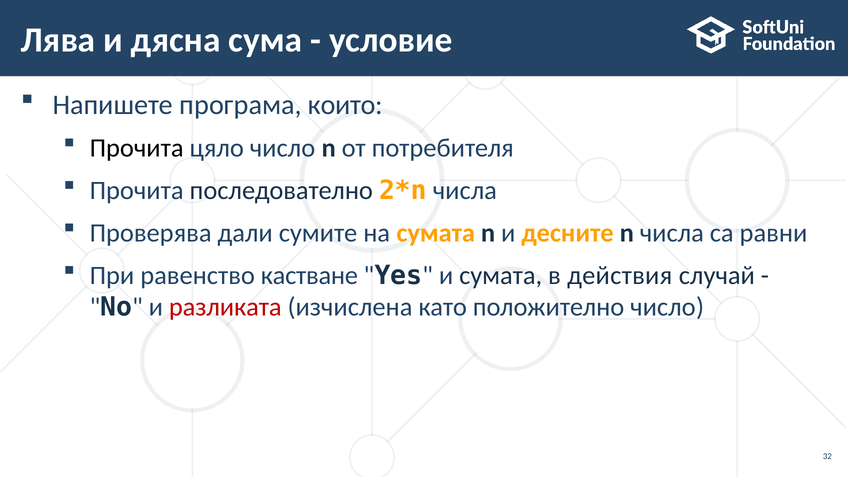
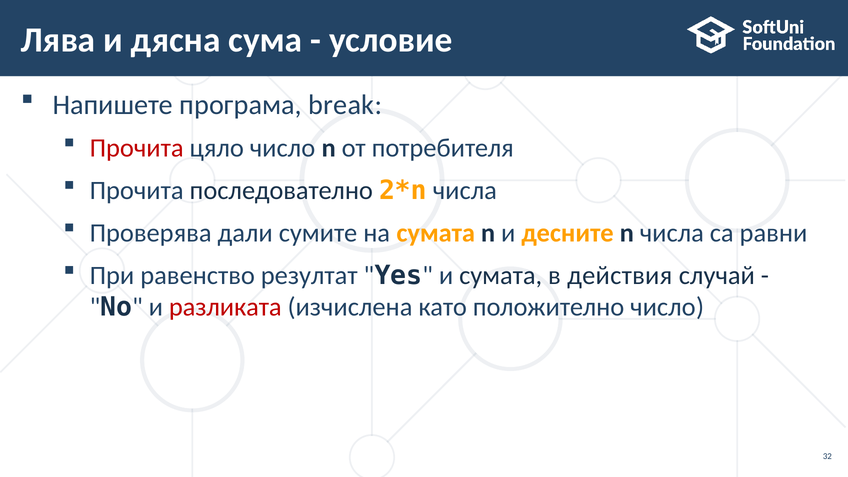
които: които -> break (345, 105)
Прочита colour: black -> red (137, 148)
кастване: кастване -> резултат (309, 275)
